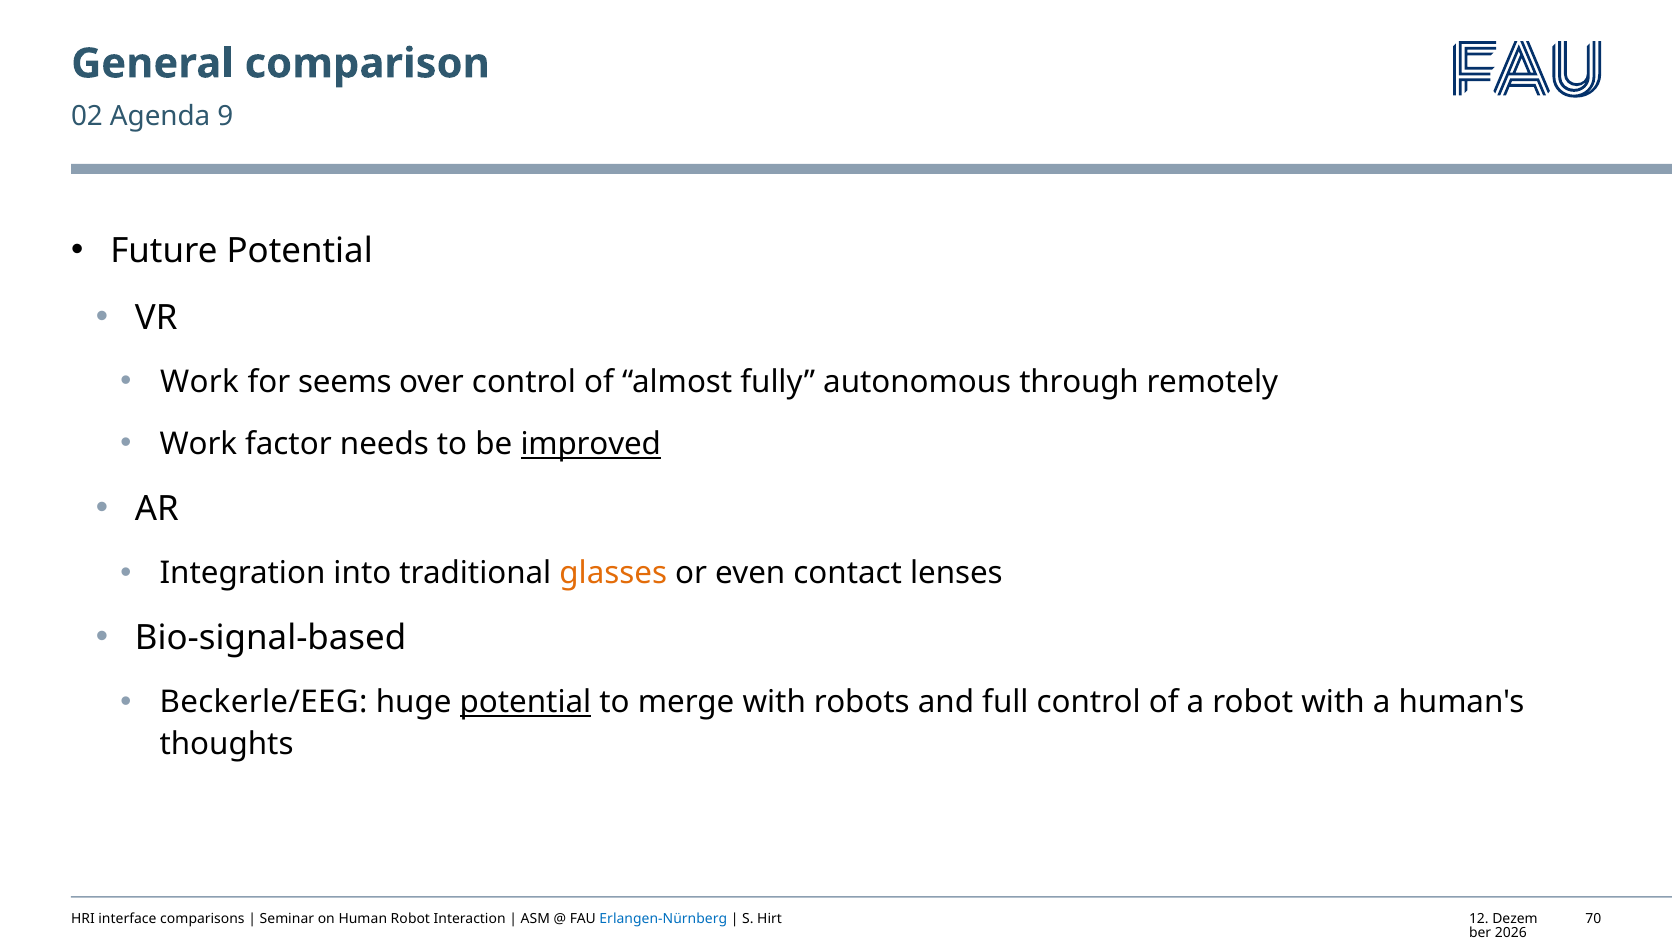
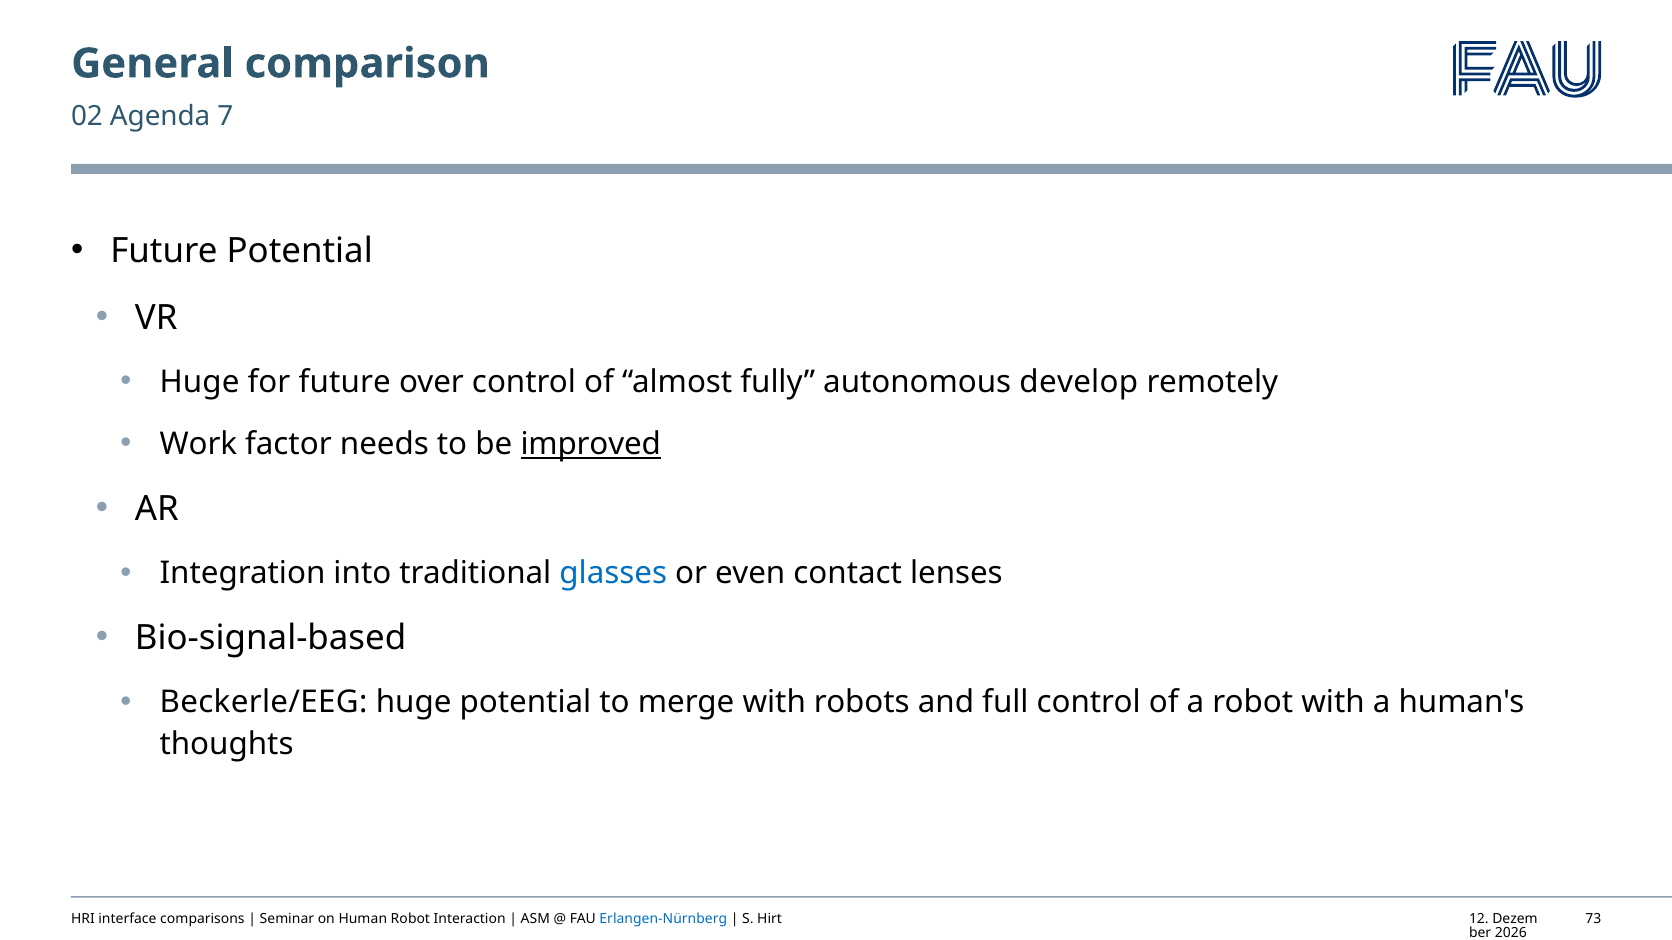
9: 9 -> 7 (225, 116)
Work: Work -> Huge (200, 382)
for seems: seems -> future (345, 382)
through: through -> develop (1079, 382)
glasses colour: orange -> blue (613, 574)
potential underline: present -> none (525, 703)
70: 70 -> 73 (1593, 919)
